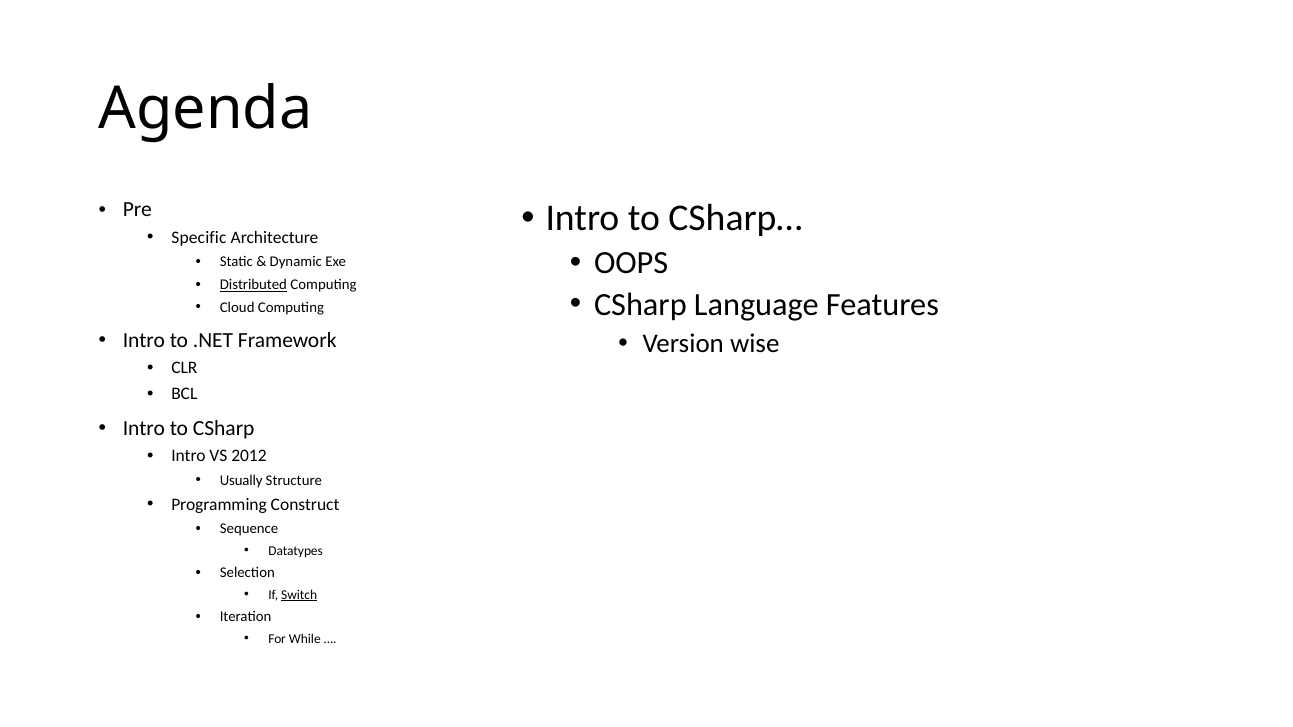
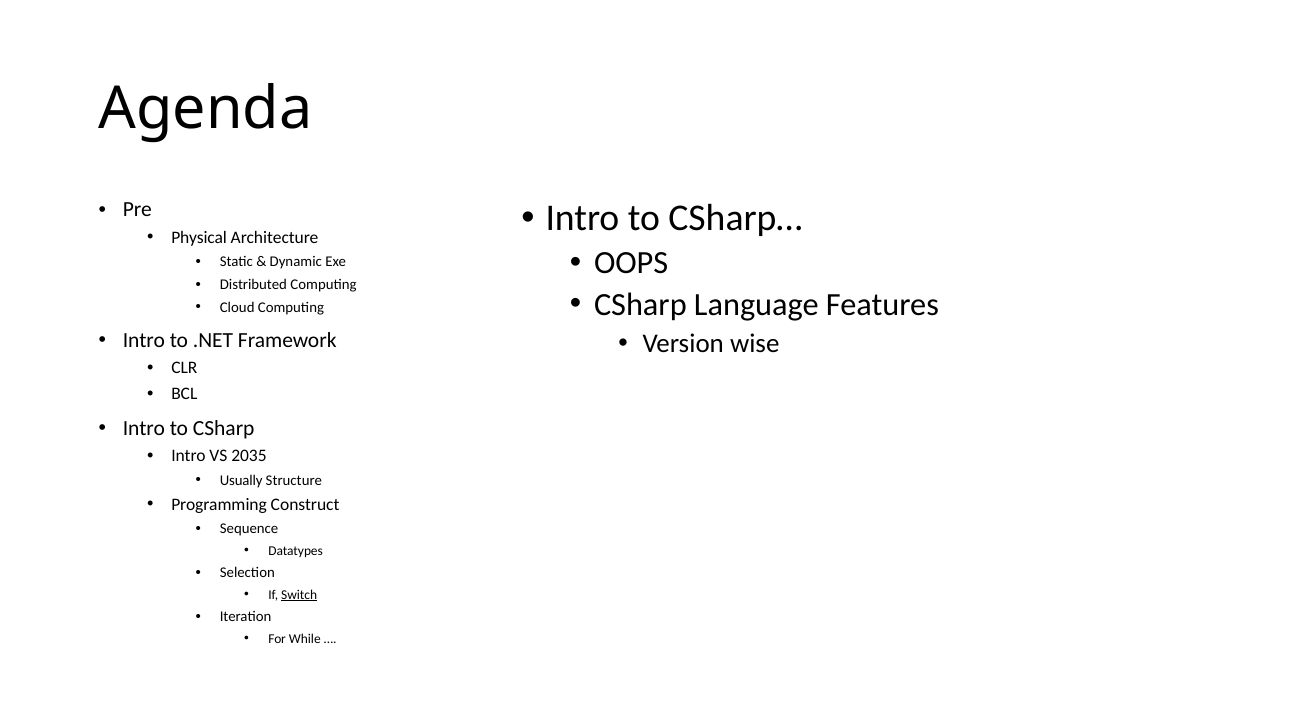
Specific: Specific -> Physical (199, 238)
Distributed underline: present -> none (253, 285)
2012: 2012 -> 2035 (249, 456)
